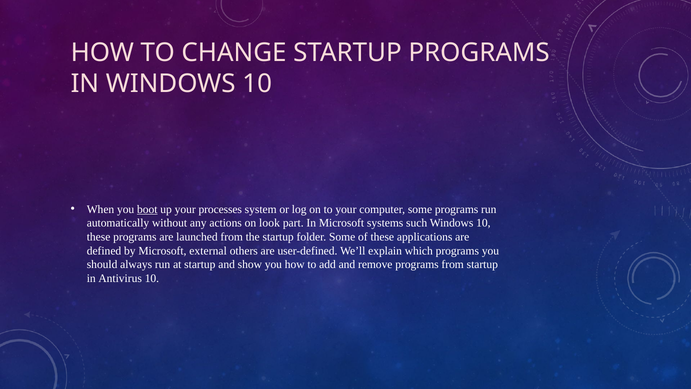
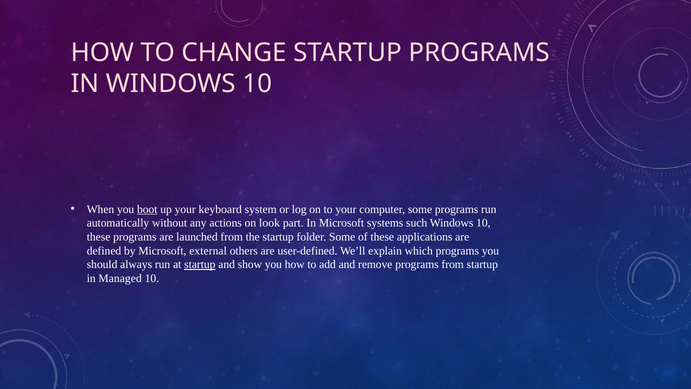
processes: processes -> keyboard (220, 209)
startup underline: none -> present (200, 264)
Antivirus: Antivirus -> Managed (120, 278)
